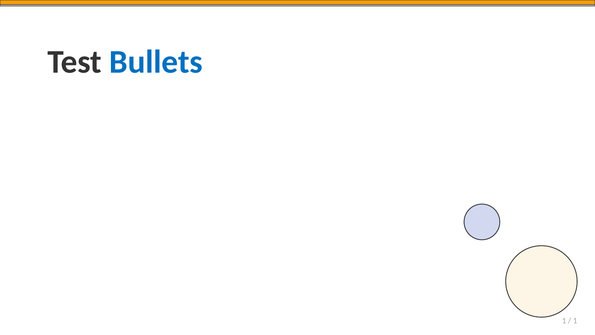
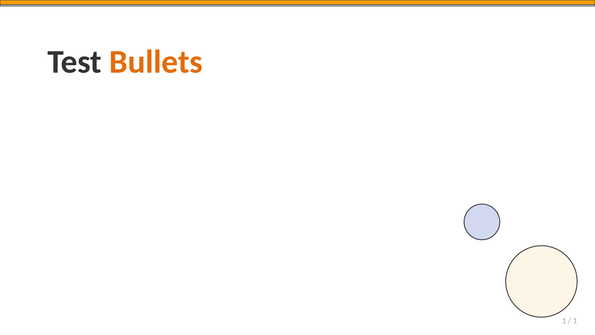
Bullets colour: blue -> orange (156, 62)
